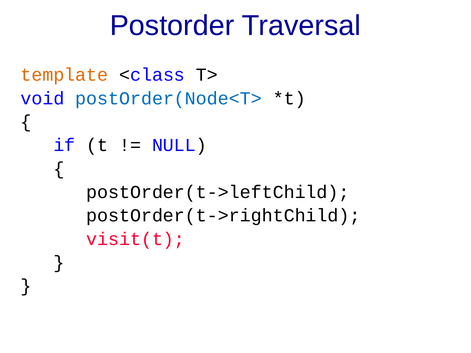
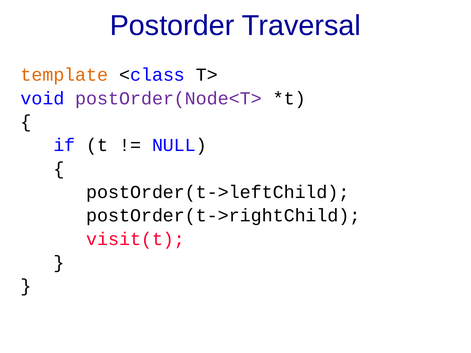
postOrder(Node<T> colour: blue -> purple (169, 98)
